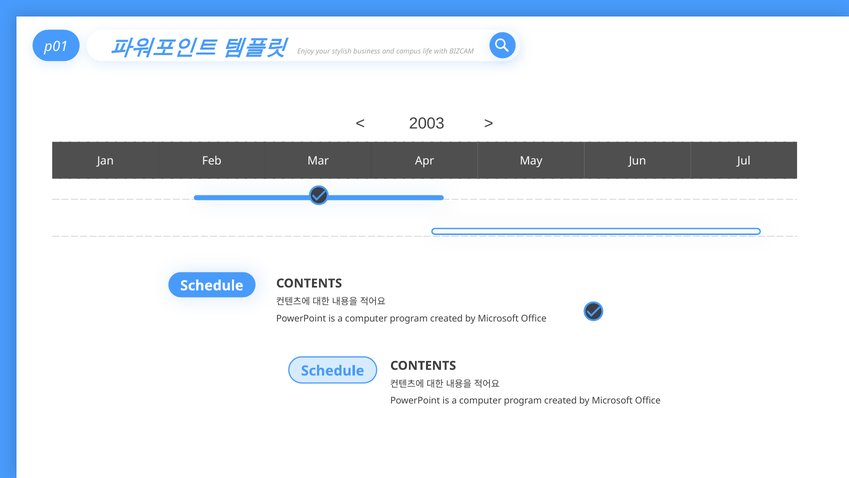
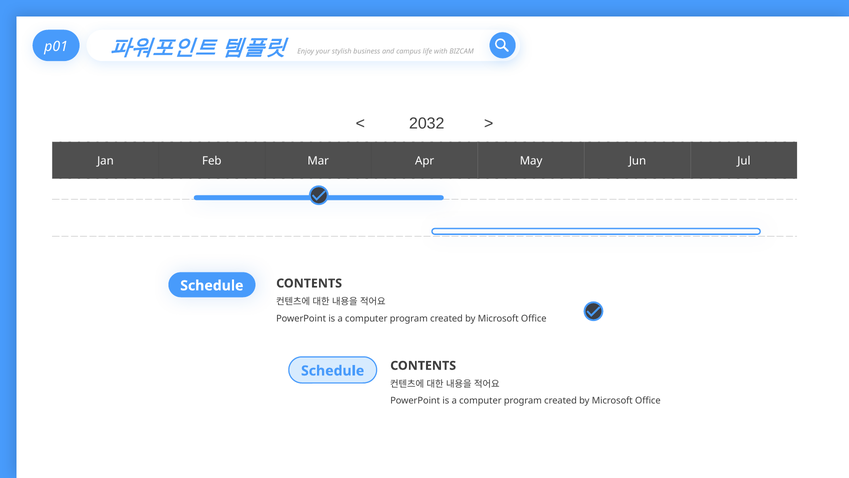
2003: 2003 -> 2032 (427, 123)
